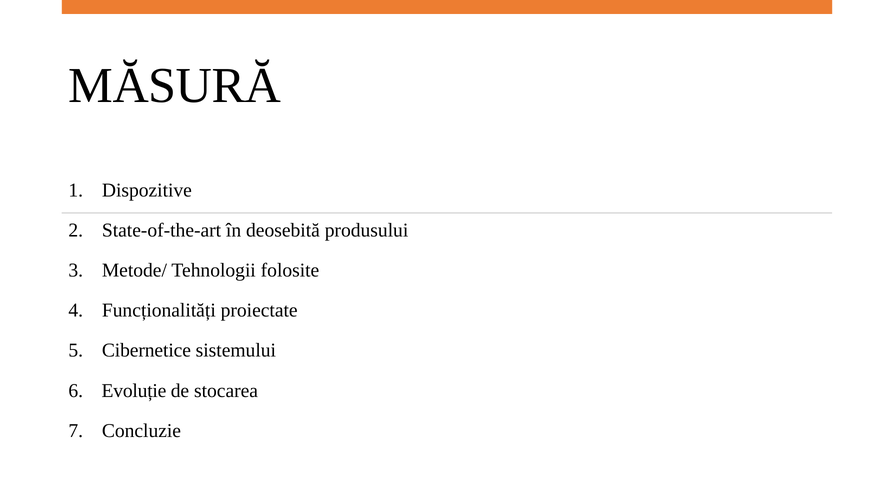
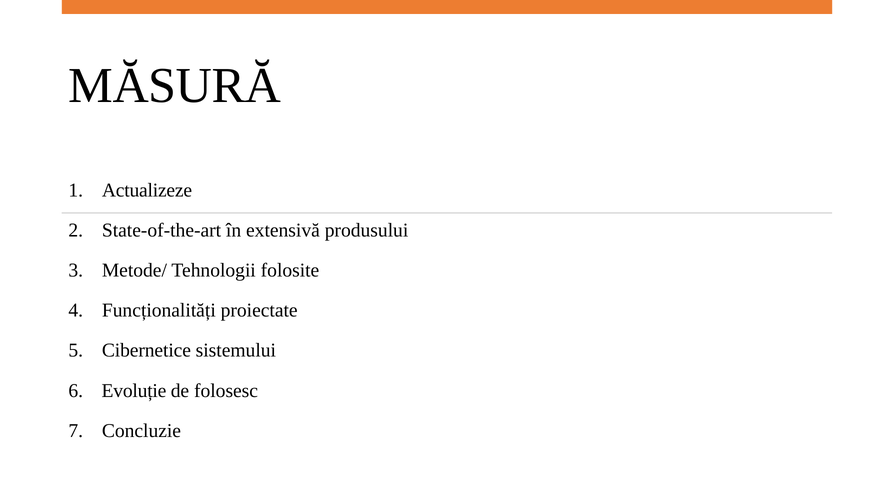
Dispozitive: Dispozitive -> Actualizeze (147, 190)
deosebită: deosebită -> extensivă (283, 230)
stocarea: stocarea -> folosesc (226, 390)
